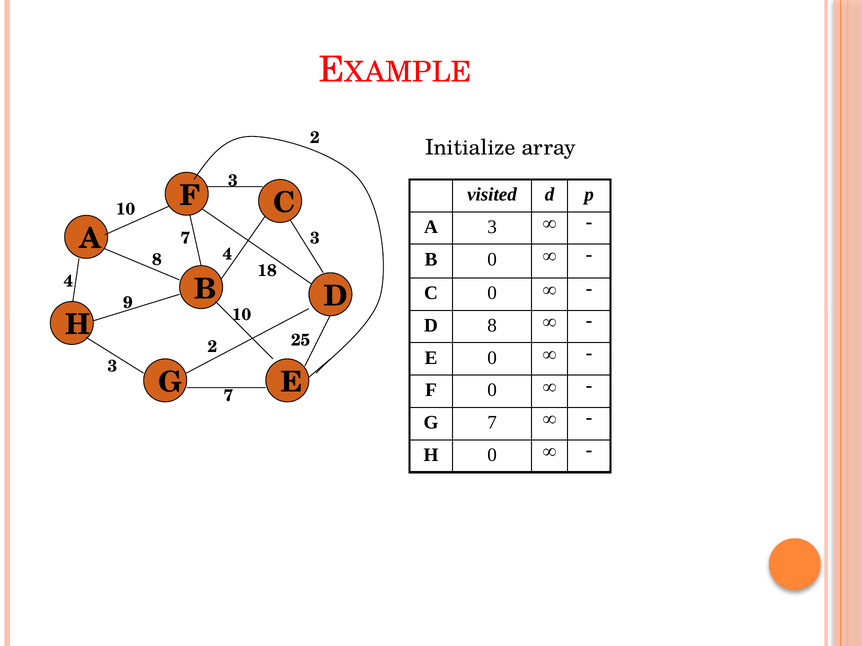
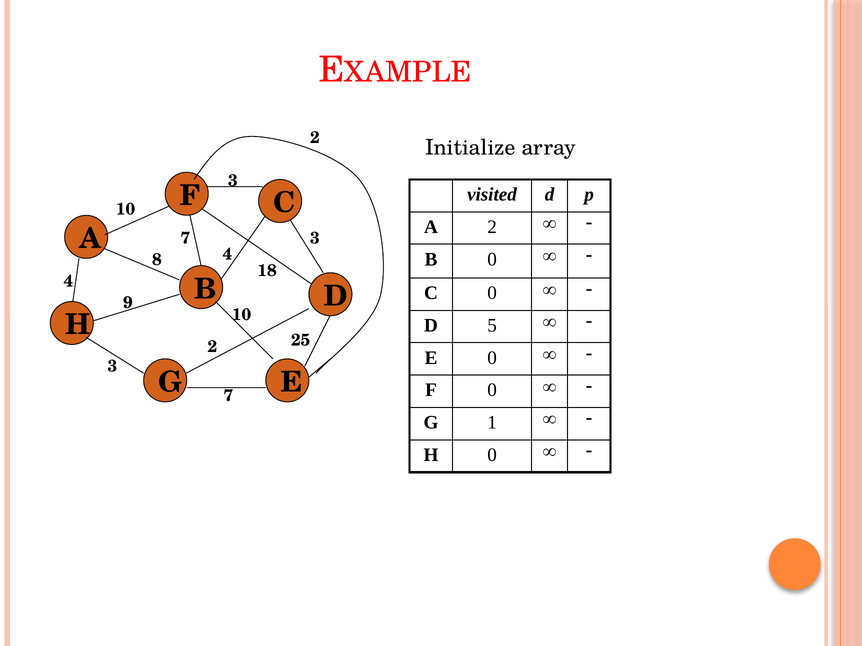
A 3: 3 -> 2 (492, 227)
D 8: 8 -> 5 (492, 326)
7: 7 -> 1 (492, 423)
